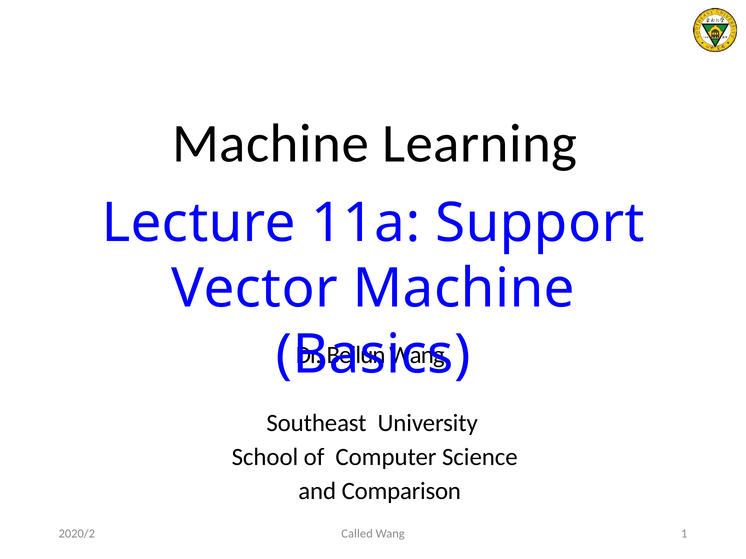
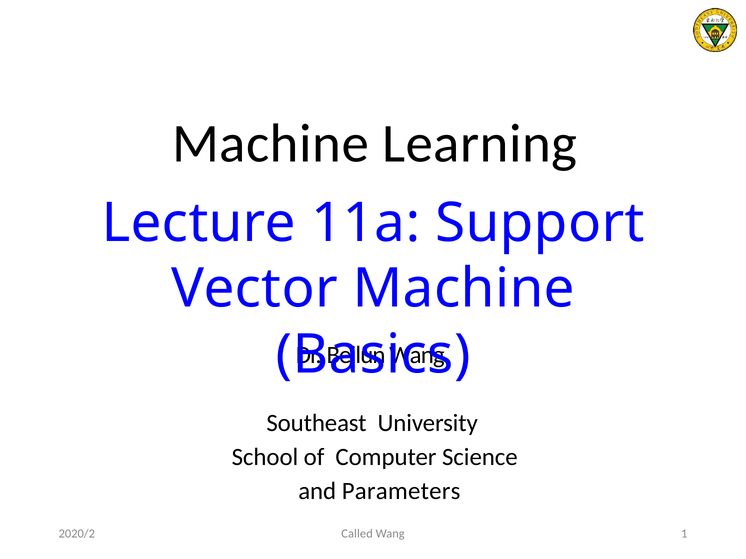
Comparison: Comparison -> Parameters (401, 491)
